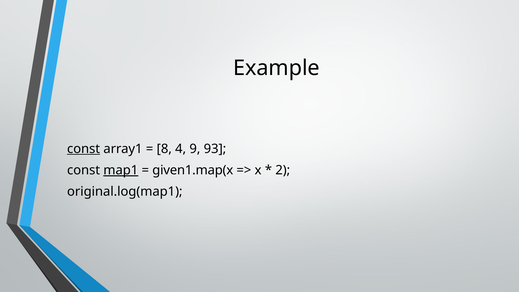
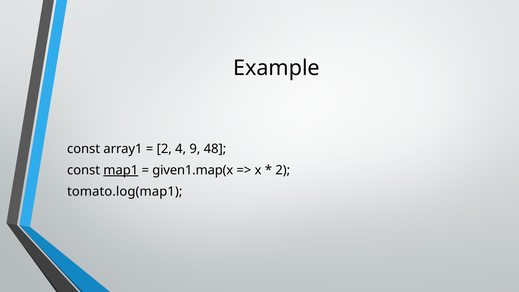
const underline: present -> none (84, 149)
8: 8 -> 2 (164, 149)
93: 93 -> 48 (215, 149)
original.log(map1: original.log(map1 -> tomato.log(map1 (125, 192)
